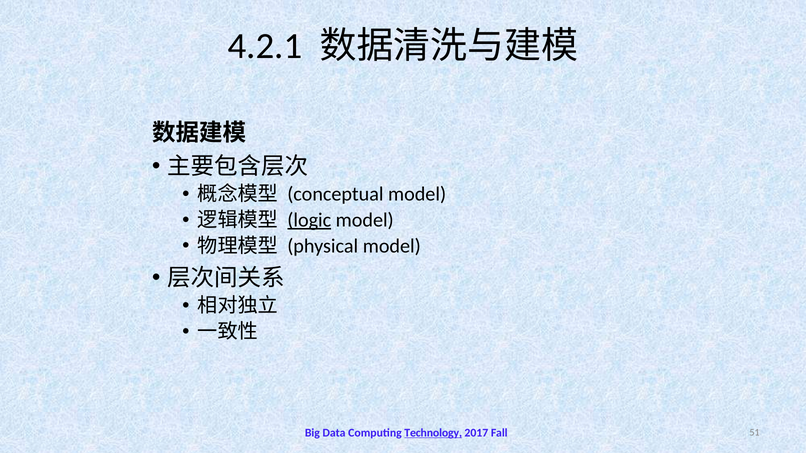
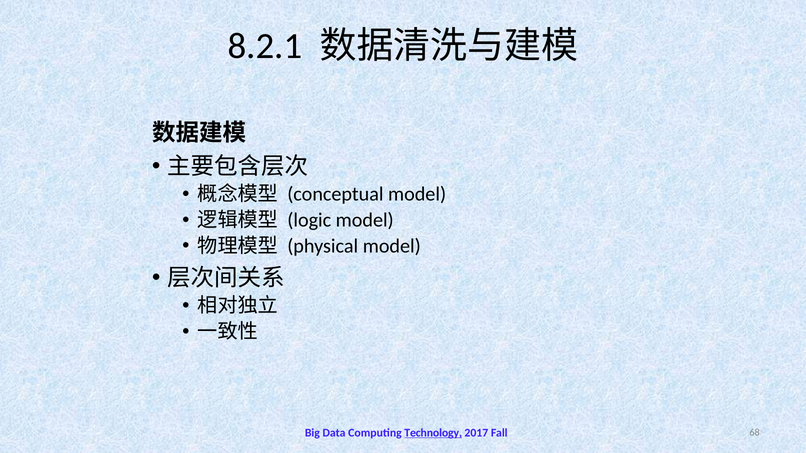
4.2.1: 4.2.1 -> 8.2.1 (265, 46)
logic underline: present -> none (309, 220)
51: 51 -> 68 (755, 433)
